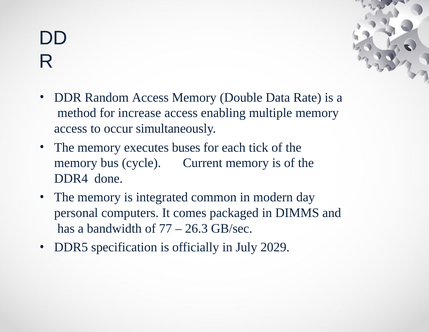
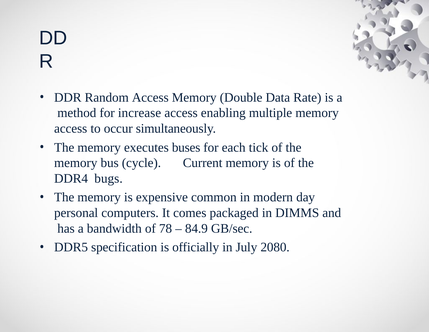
done: done -> bugs (109, 178)
integrated: integrated -> expensive (162, 197)
77: 77 -> 78 (166, 228)
26.3: 26.3 -> 84.9 (196, 228)
2029: 2029 -> 2080 (275, 247)
